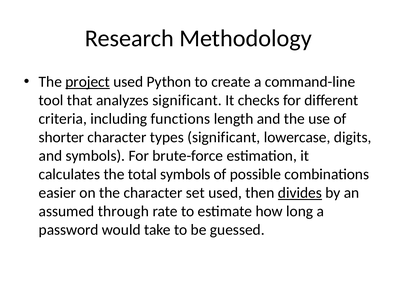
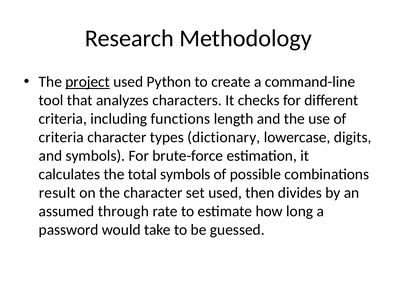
analyzes significant: significant -> characters (187, 100)
shorter: shorter -> criteria (61, 137)
types significant: significant -> dictionary (224, 137)
easier: easier -> result (57, 193)
divides underline: present -> none (300, 193)
